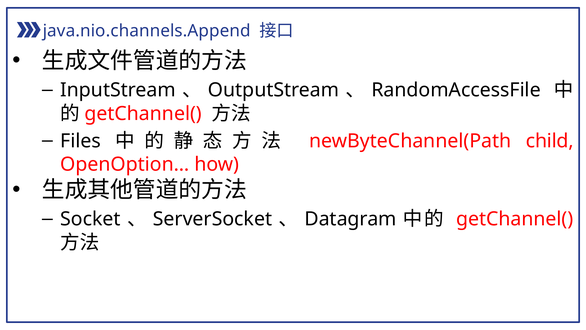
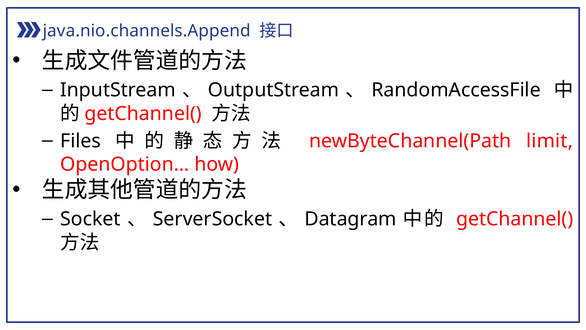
child: child -> limit (550, 141)
